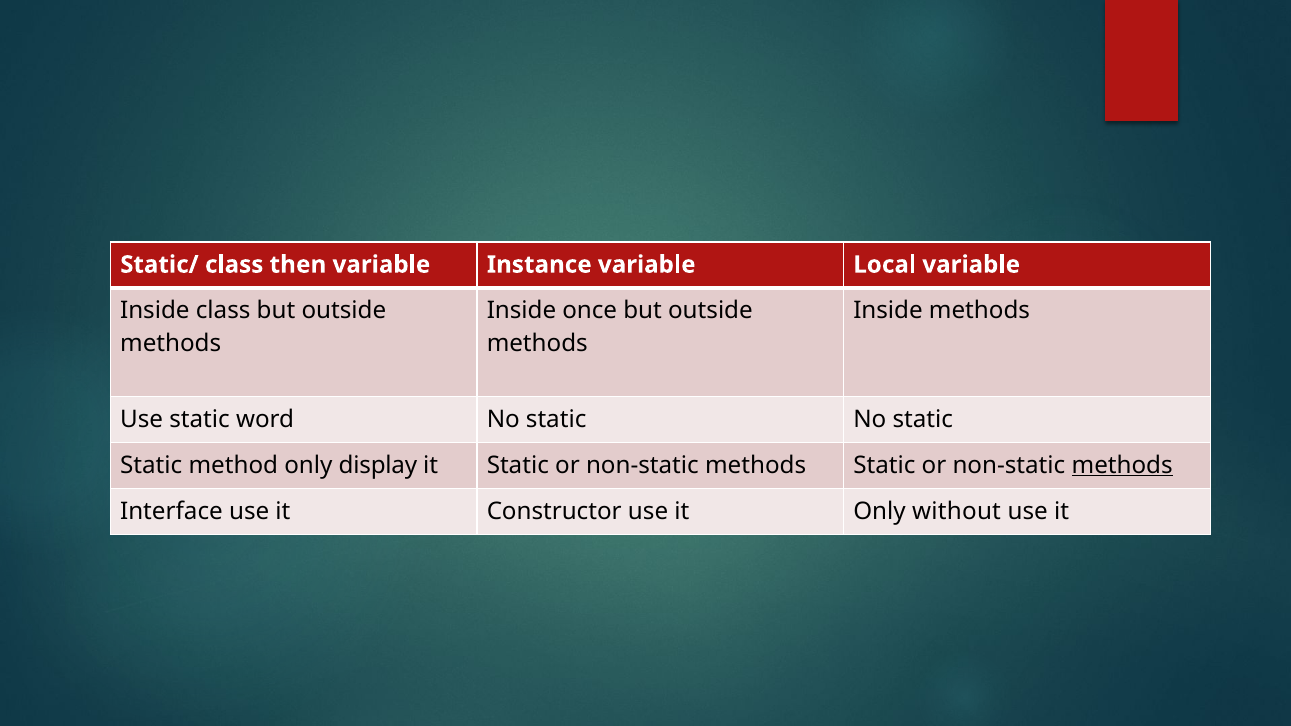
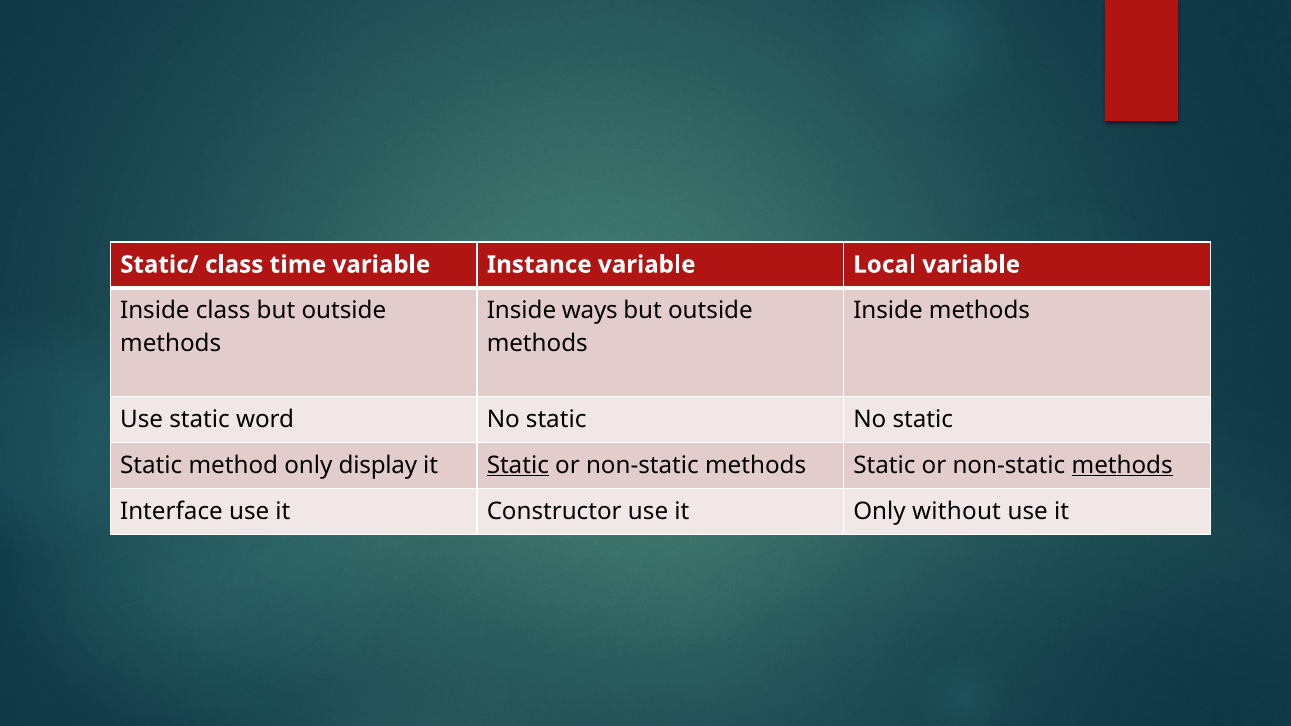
then: then -> time (298, 265)
once: once -> ways (590, 311)
Static underline: none -> present (518, 465)
